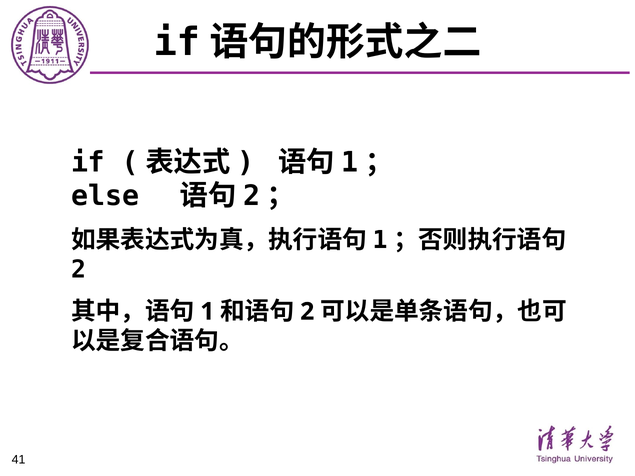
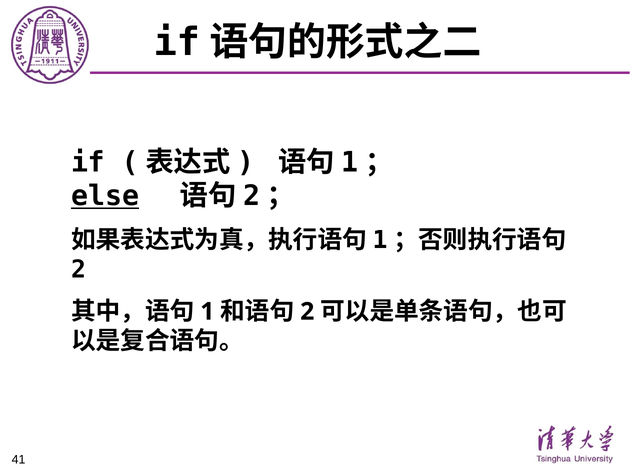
else underline: none -> present (105, 196)
